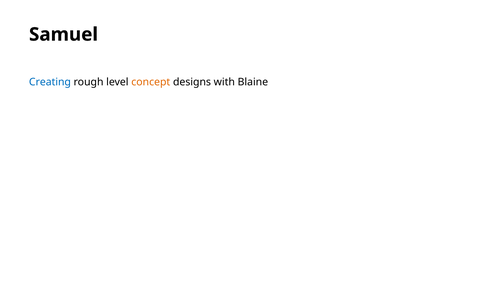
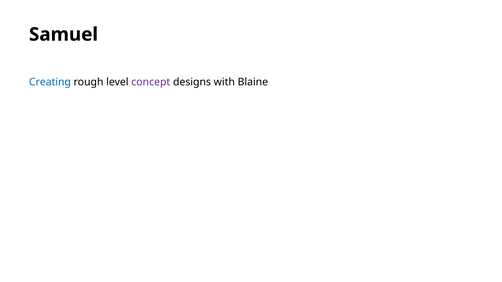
concept colour: orange -> purple (151, 82)
